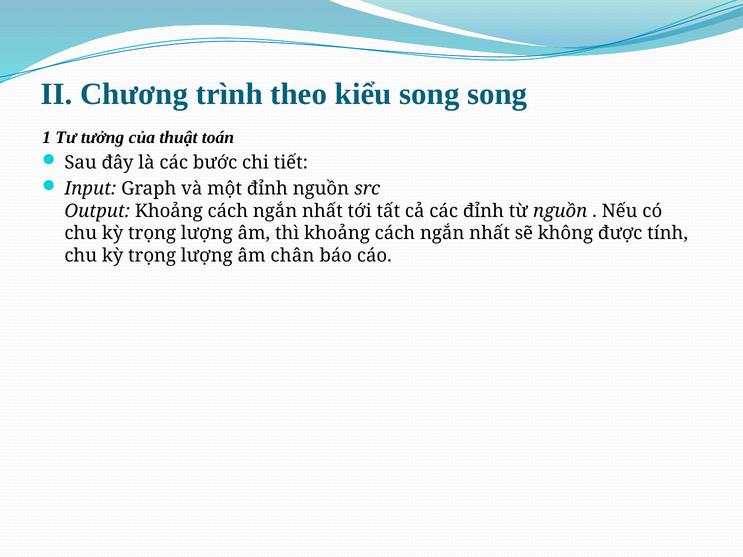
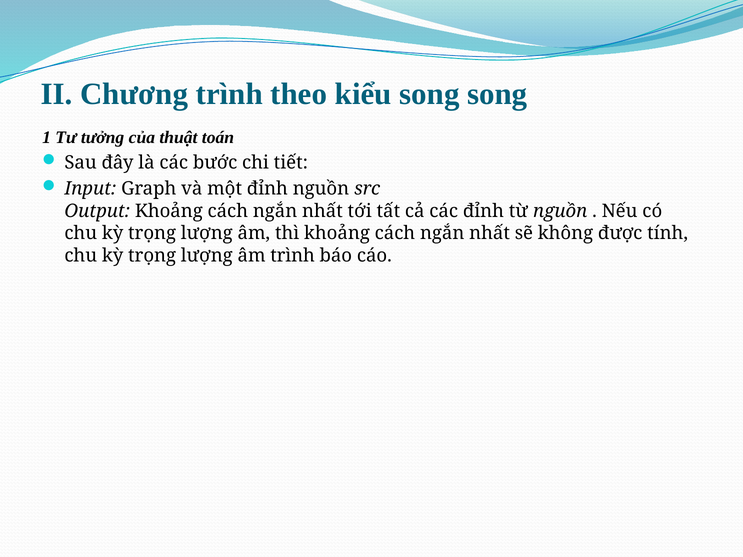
âm chân: chân -> trình (293, 256)
